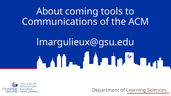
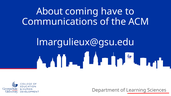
tools: tools -> have (112, 11)
